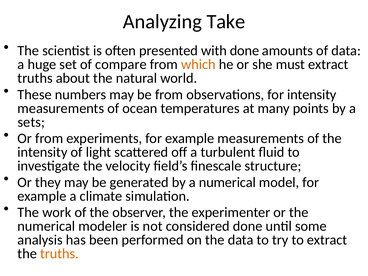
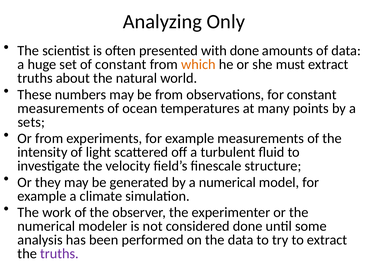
Take: Take -> Only (226, 22)
of compare: compare -> constant (121, 64)
for intensity: intensity -> constant (312, 95)
truths colour: orange -> purple (59, 254)
